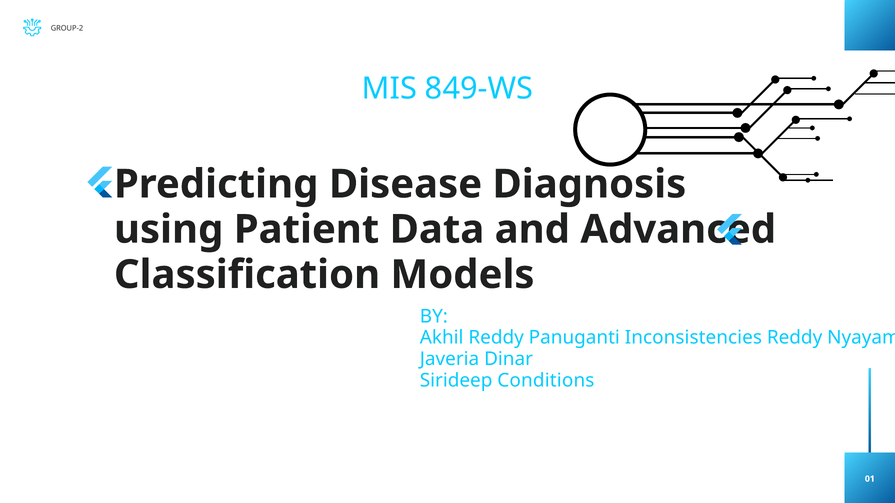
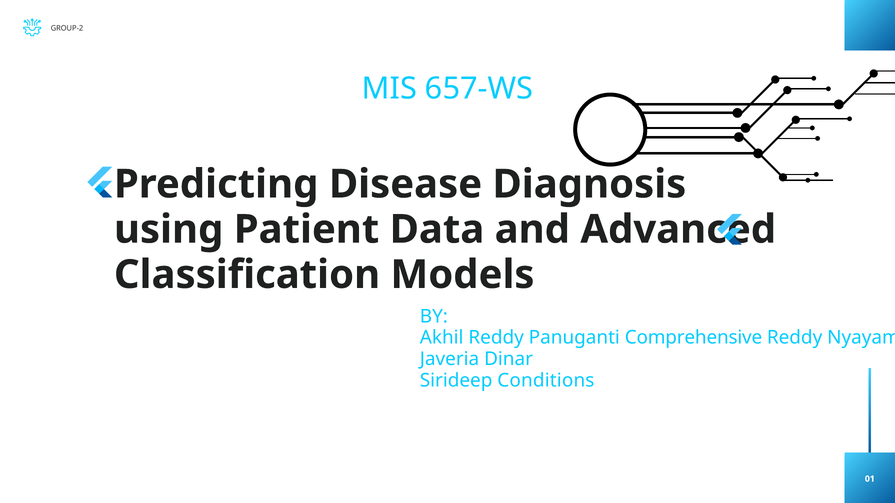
849-WS: 849-WS -> 657-WS (479, 89)
Inconsistencies: Inconsistencies -> Comprehensive (694, 338)
